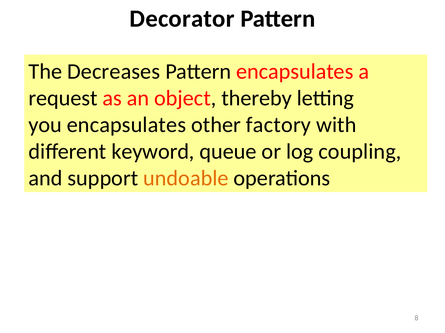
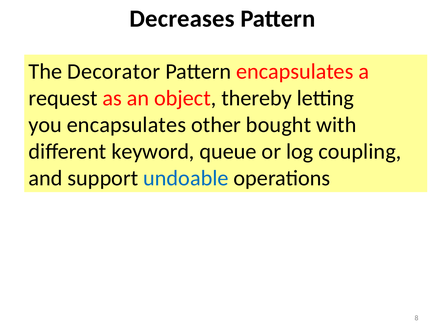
Decorator: Decorator -> Decreases (182, 19)
Decreases: Decreases -> Decorator (114, 72)
factory: factory -> bought (279, 125)
undoable colour: orange -> blue (186, 179)
